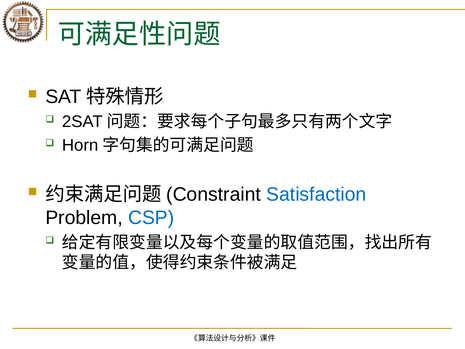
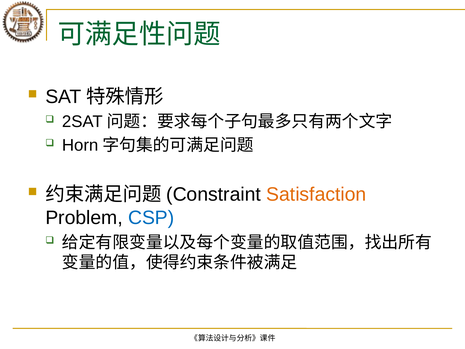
Satisfaction colour: blue -> orange (316, 194)
